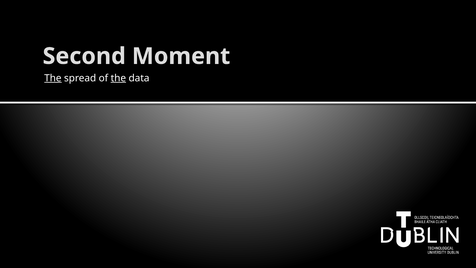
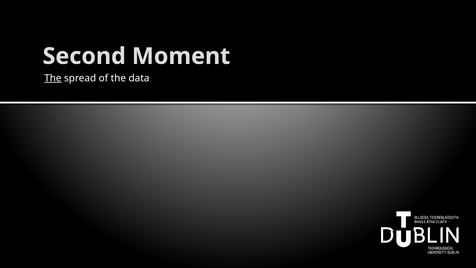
the underline: present -> none (118, 78)
